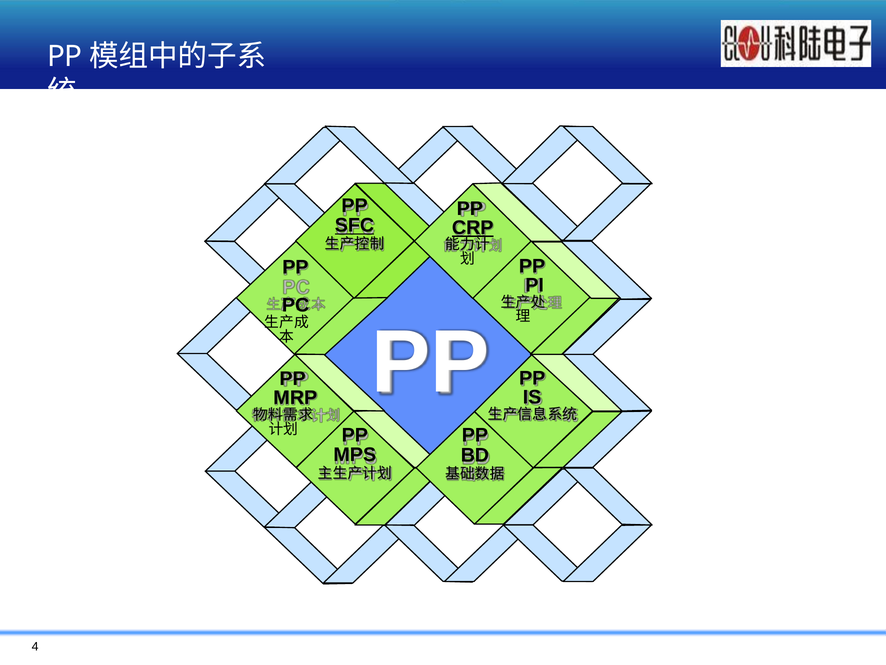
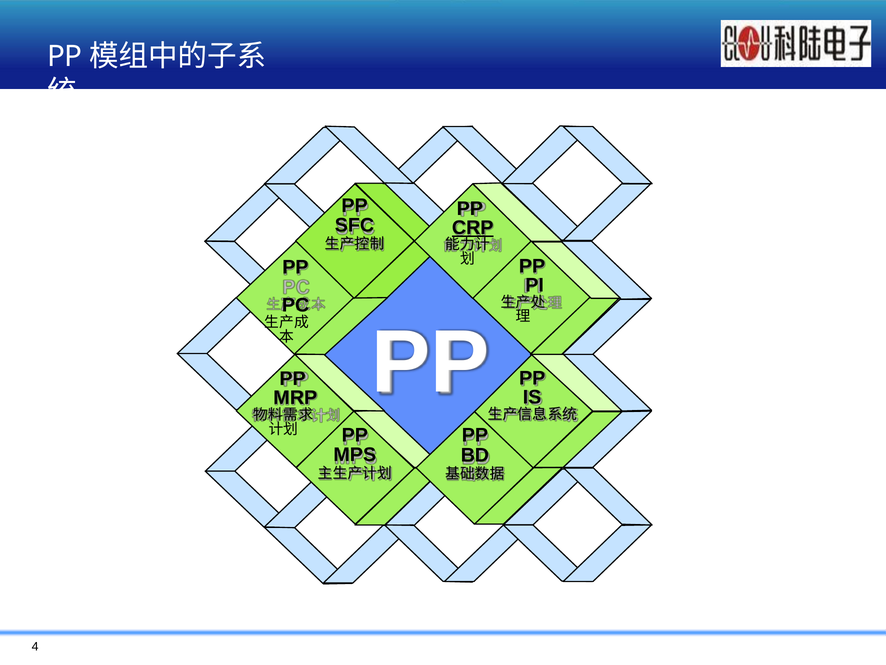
SFC underline: present -> none (354, 225)
